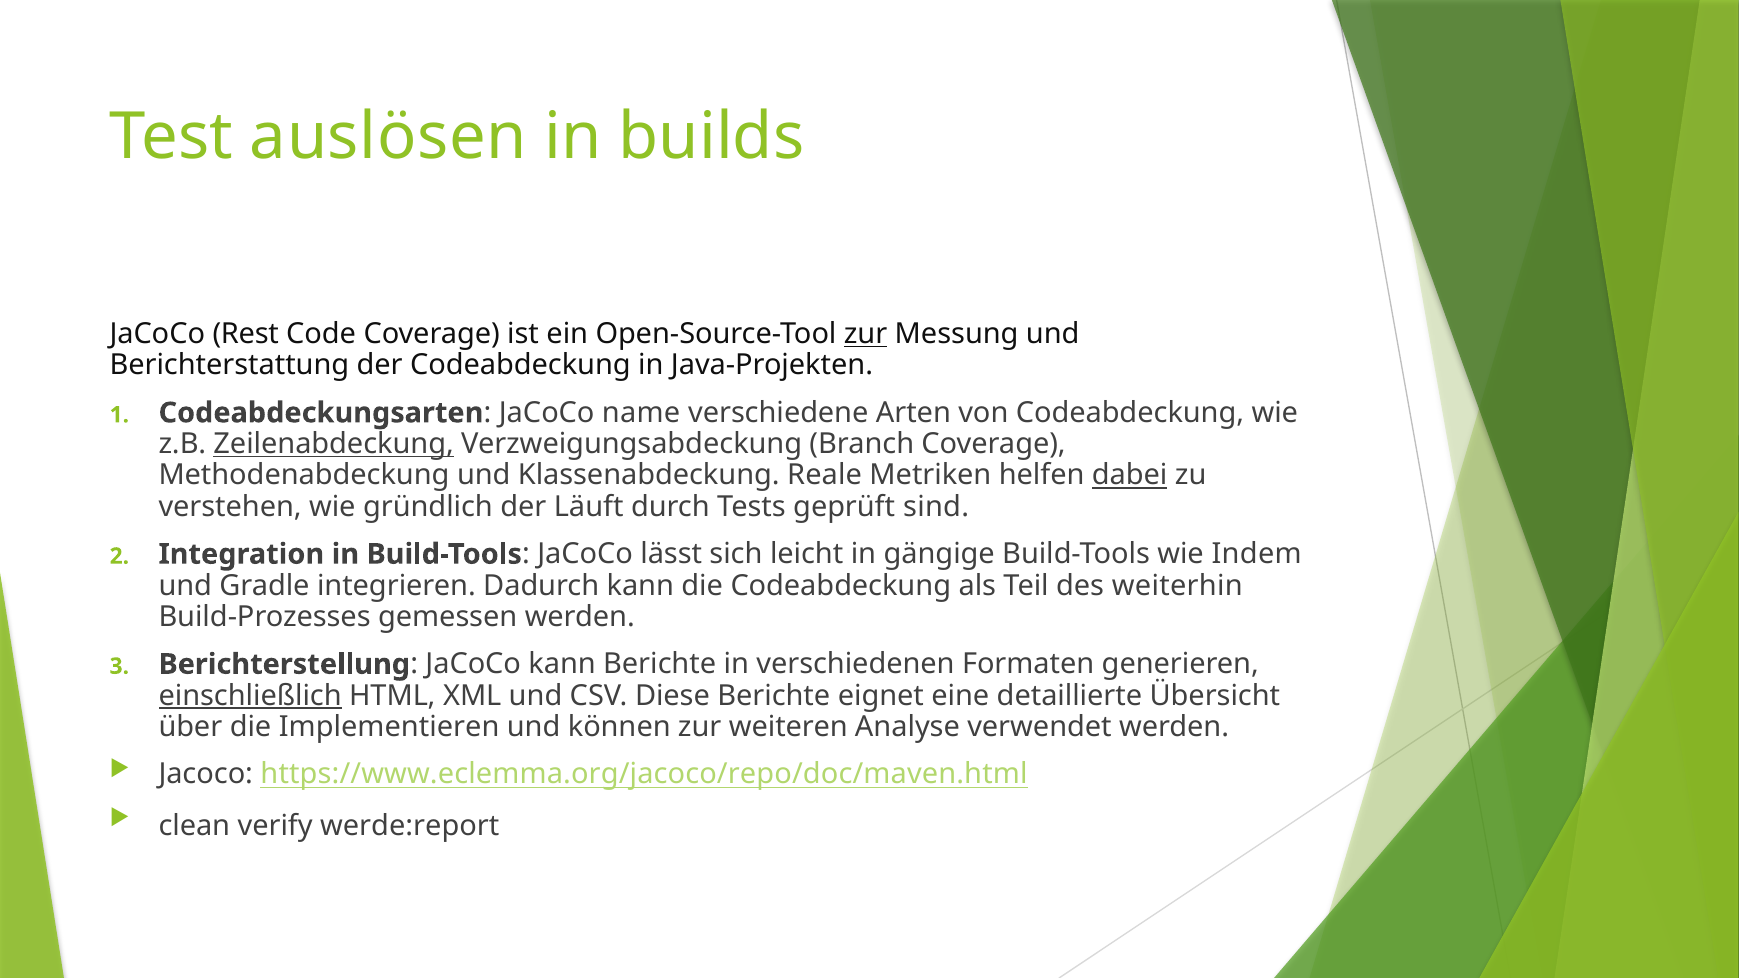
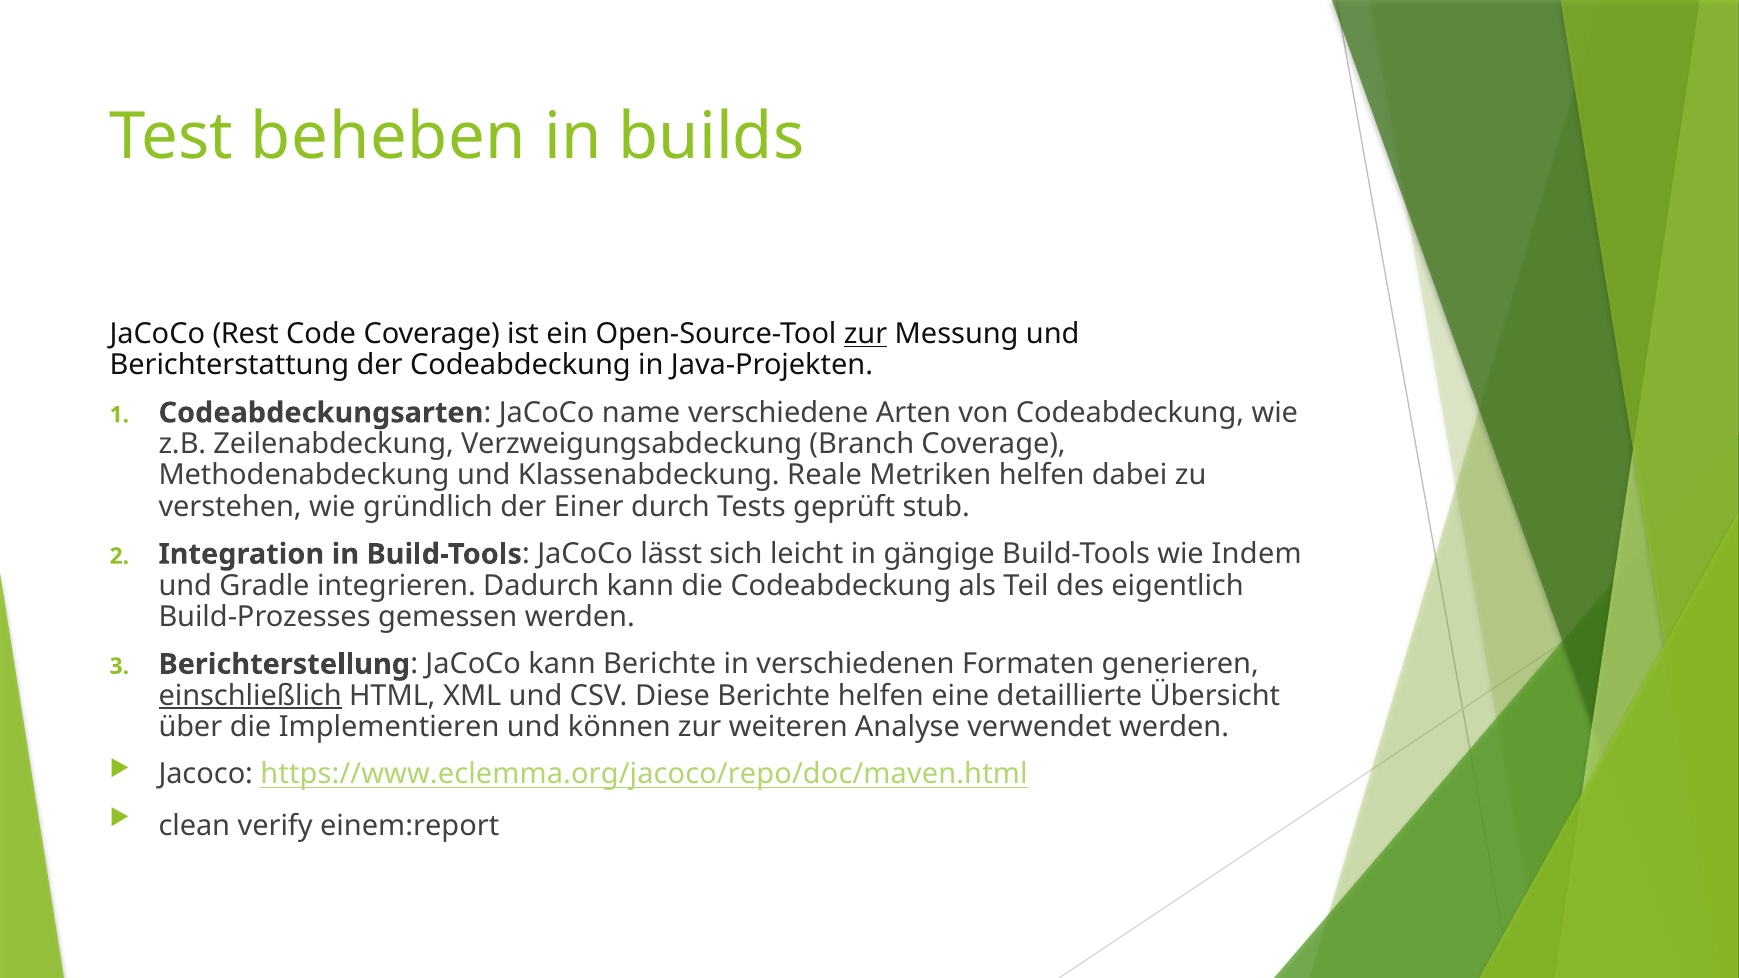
auslösen: auslösen -> beheben (388, 137)
Zeilenabdeckung underline: present -> none (334, 444)
dabei underline: present -> none (1130, 475)
Läuft: Läuft -> Einer (589, 507)
sind: sind -> stub (936, 507)
weiterhin: weiterhin -> eigentlich (1178, 586)
Berichte eignet: eignet -> helfen (881, 696)
werde:report: werde:report -> einem:report (410, 826)
